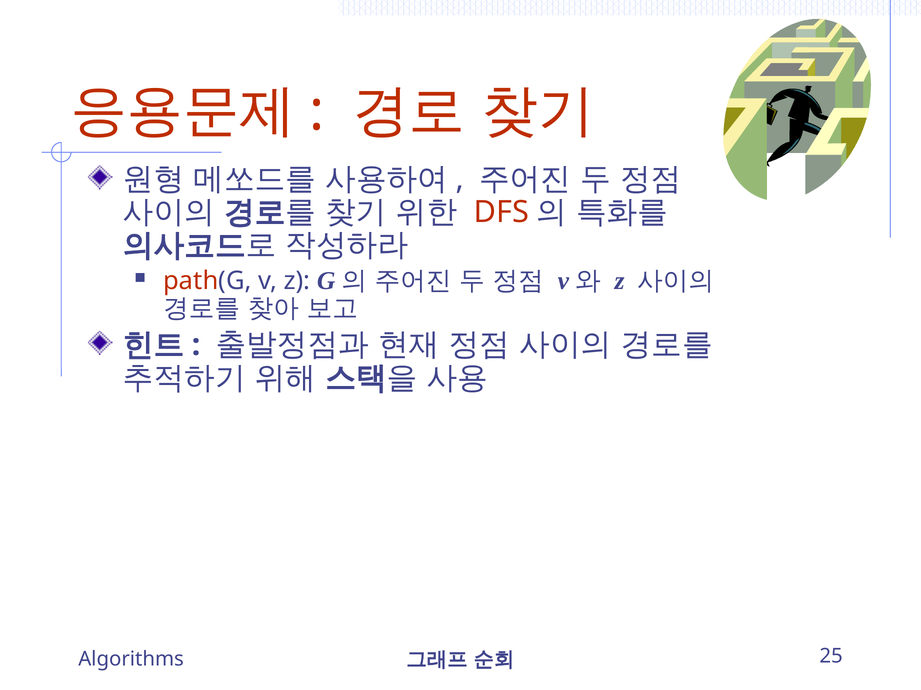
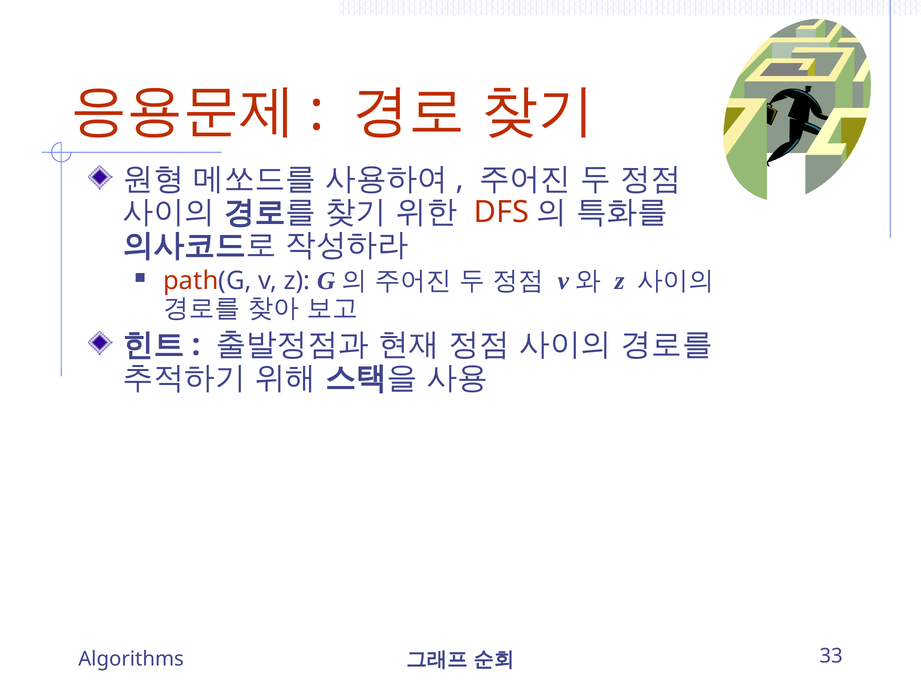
25: 25 -> 33 (831, 657)
